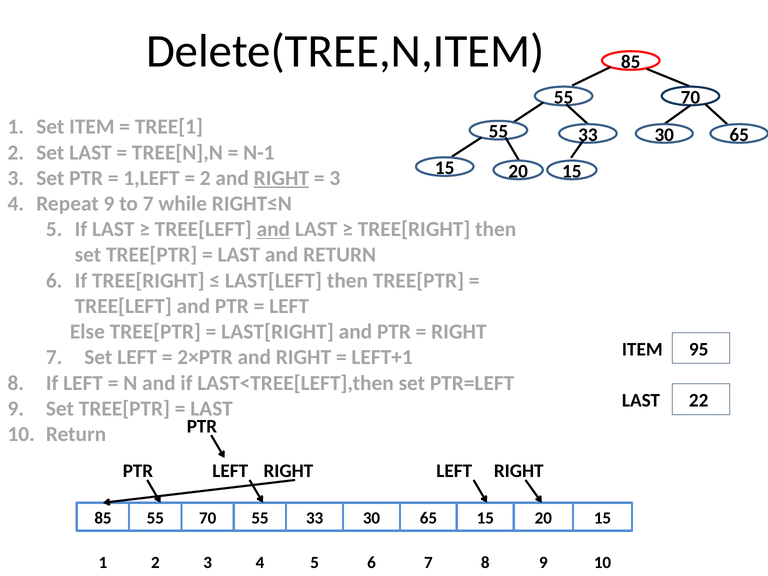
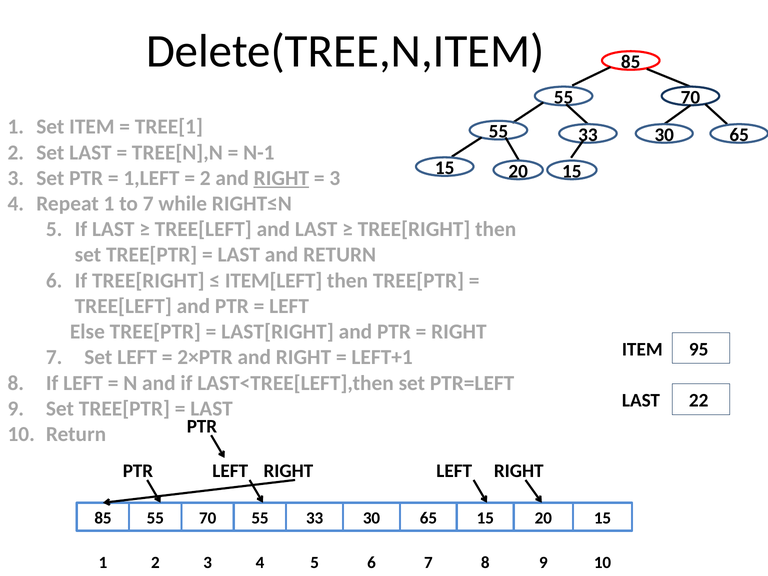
Repeat 9: 9 -> 1 (109, 204)
and underline: present -> none (273, 229)
LAST[LEFT: LAST[LEFT -> ITEM[LEFT (274, 281)
